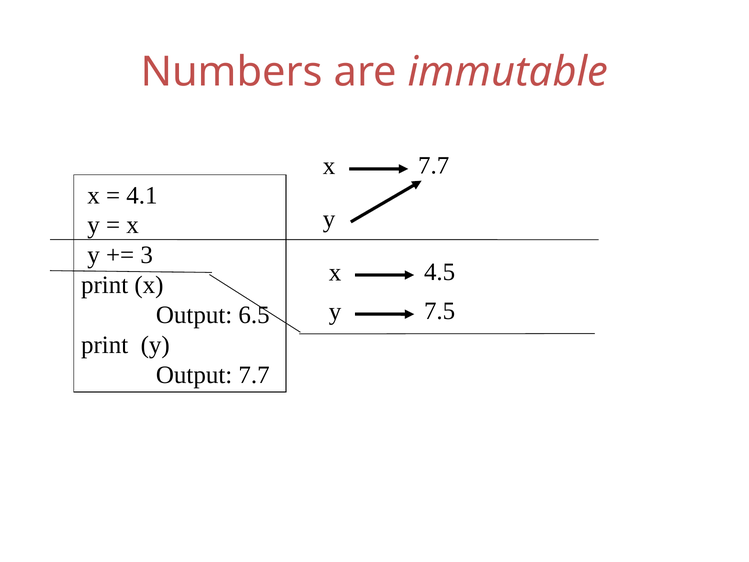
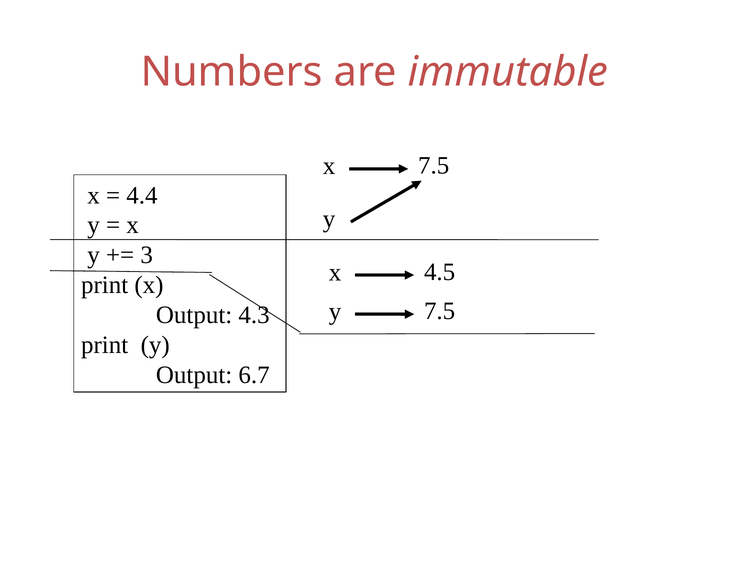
x 7.7: 7.7 -> 7.5 (434, 166)
4.1: 4.1 -> 4.4 (142, 195)
6.5: 6.5 -> 4.3 (254, 315)
Output 7.7: 7.7 -> 6.7 (254, 375)
